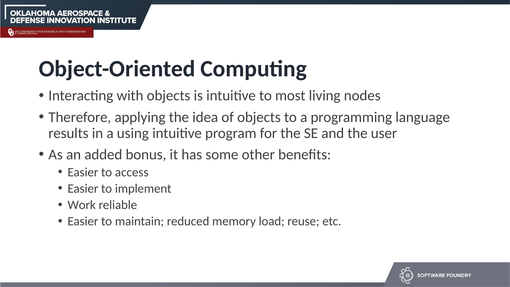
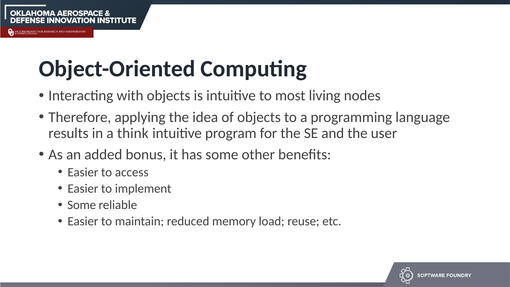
using: using -> think (133, 133)
Work: Work -> Some (82, 205)
